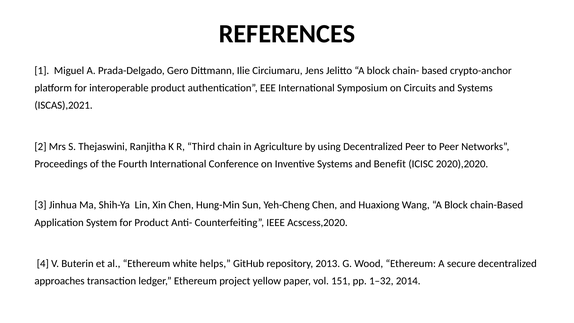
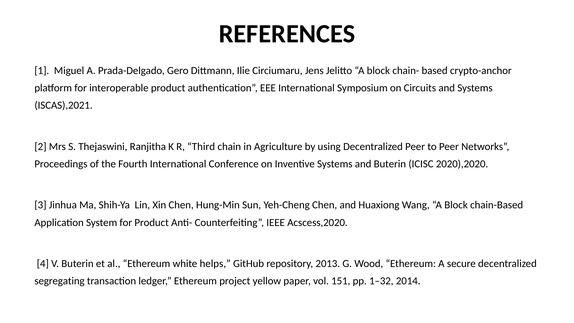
and Benefit: Benefit -> Buterin (390, 164)
approaches: approaches -> segregating (60, 281)
